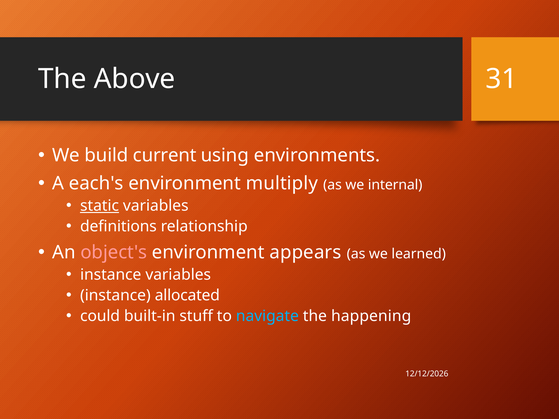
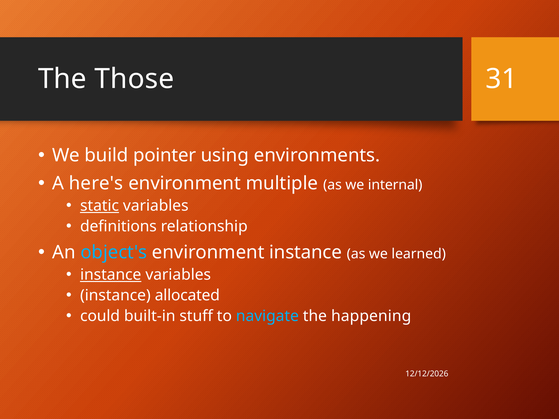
Above: Above -> Those (134, 79)
current: current -> pointer (165, 156)
each's: each's -> here's (96, 183)
multiply: multiply -> multiple (282, 183)
object's colour: pink -> light blue (114, 253)
environment appears: appears -> instance (306, 253)
instance underline: none -> present (111, 275)
